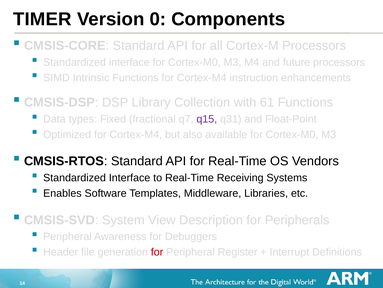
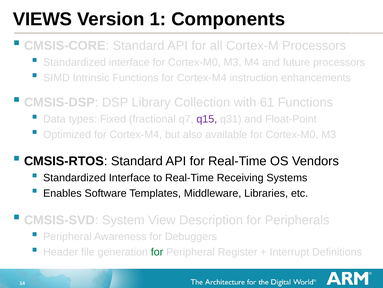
TIMER: TIMER -> VIEWS (43, 19)
0: 0 -> 1 (158, 19)
for colour: red -> green (157, 251)
